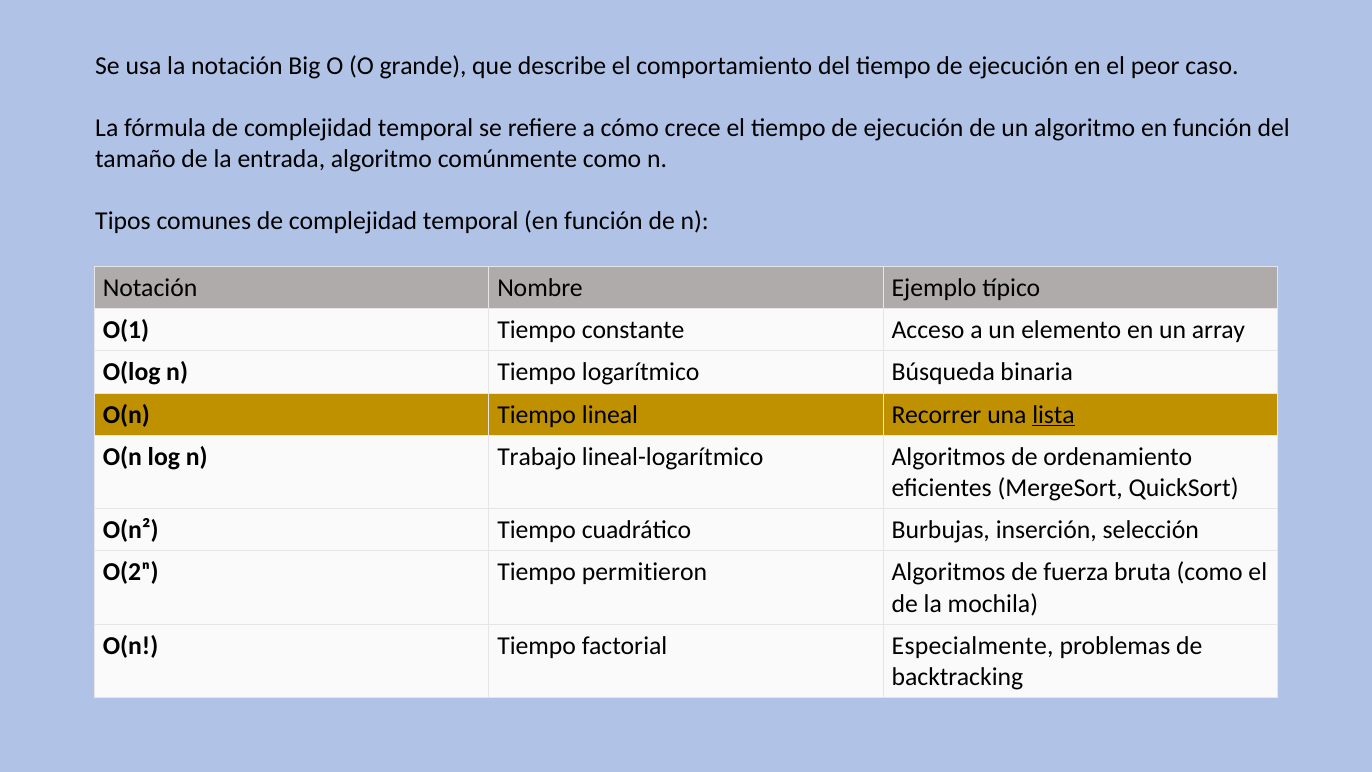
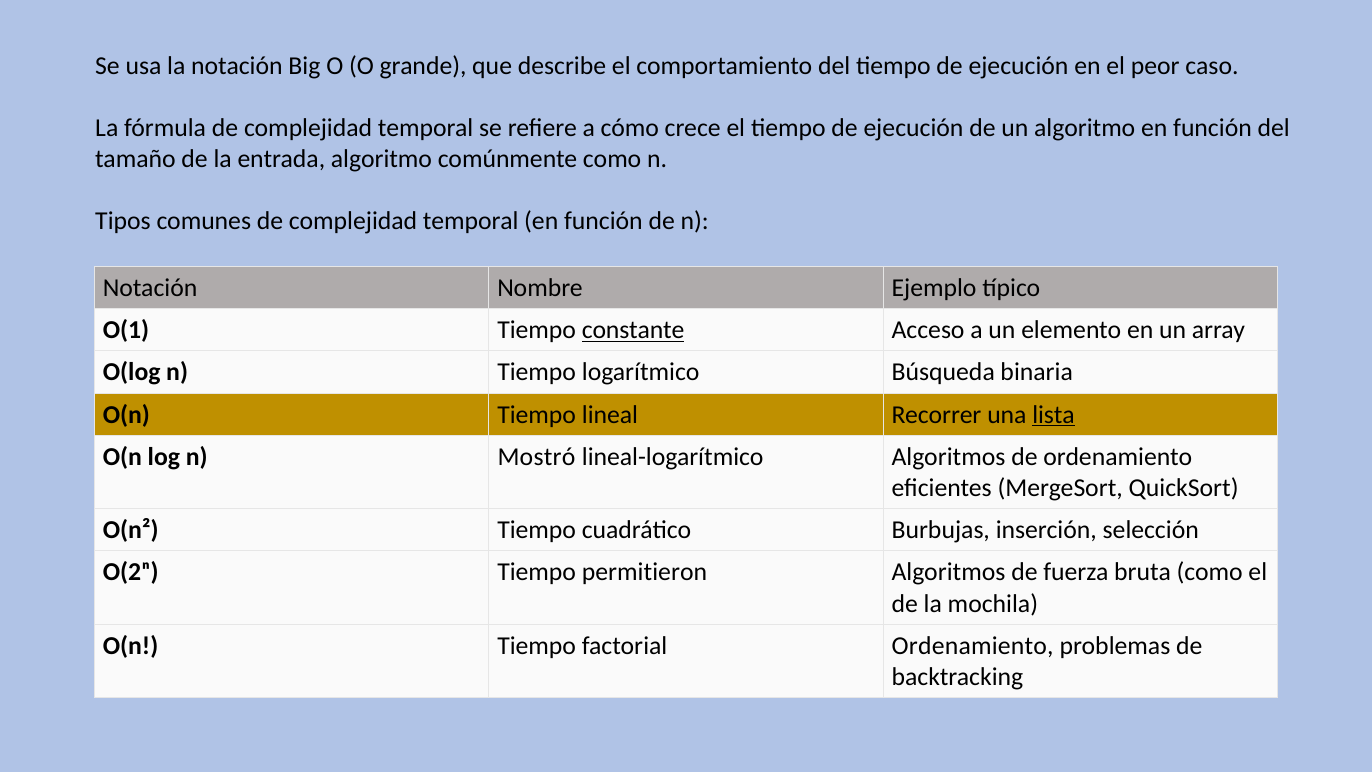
constante underline: none -> present (633, 330)
Trabajo: Trabajo -> Mostró (537, 457)
factorial Especialmente: Especialmente -> Ordenamiento (973, 646)
